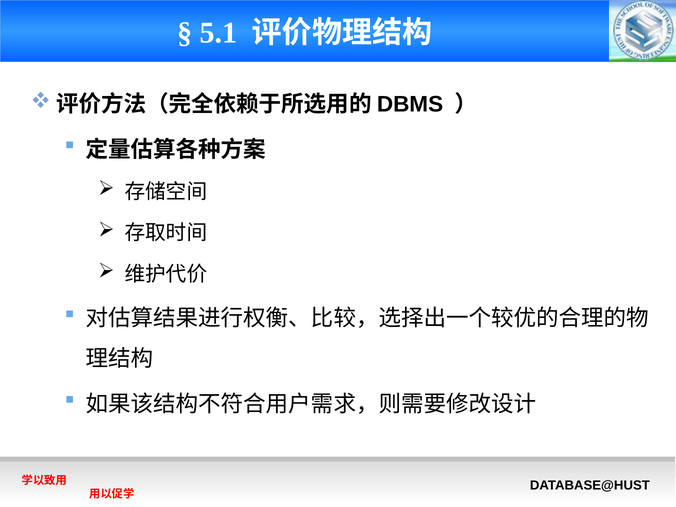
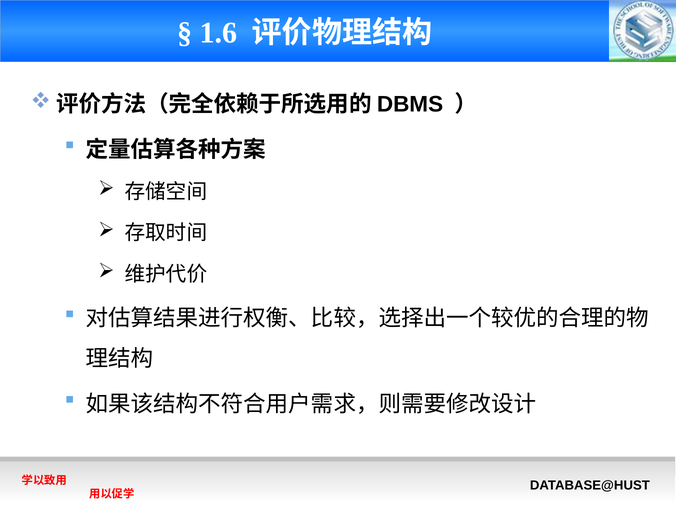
5.1: 5.1 -> 1.6 (218, 33)
